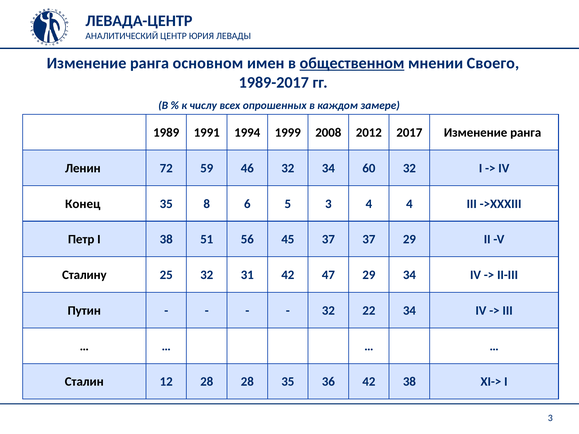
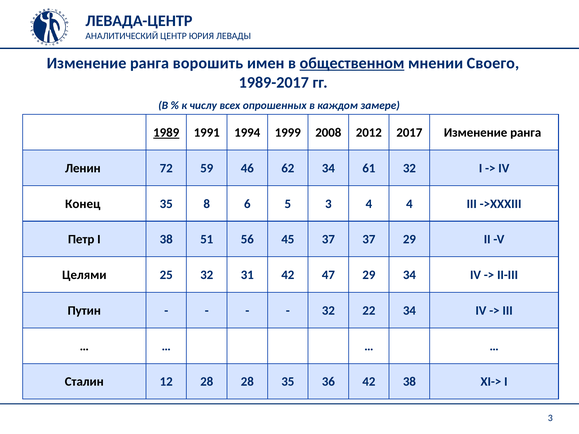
основном: основном -> ворошить (208, 63)
1989 underline: none -> present (166, 133)
46 32: 32 -> 62 (288, 168)
60: 60 -> 61 (369, 168)
Сталину: Сталину -> Целями (84, 275)
